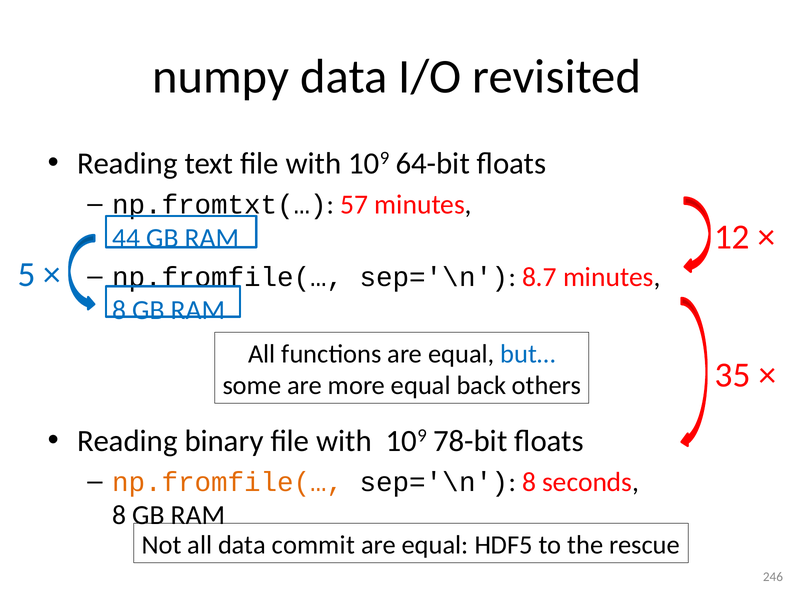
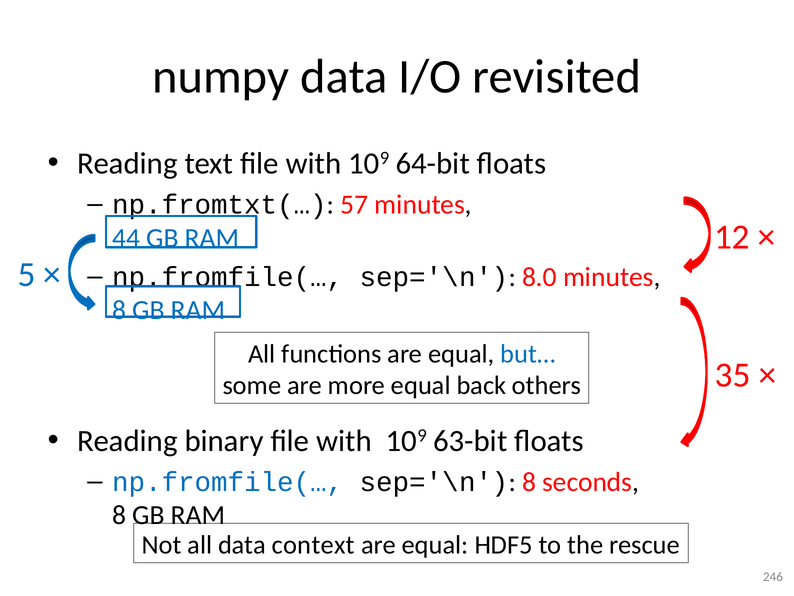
8.7: 8.7 -> 8.0 (539, 277)
78-bit: 78-bit -> 63-bit (470, 441)
np.fromfile(… colour: orange -> blue (228, 482)
commit: commit -> context (313, 544)
